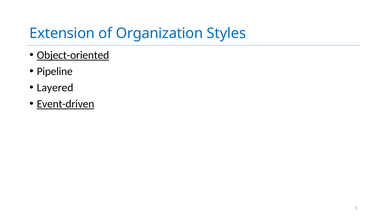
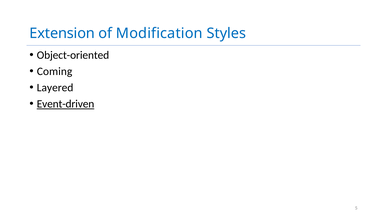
Organization: Organization -> Modification (159, 33)
Object-oriented underline: present -> none (73, 55)
Pipeline: Pipeline -> Coming (55, 71)
